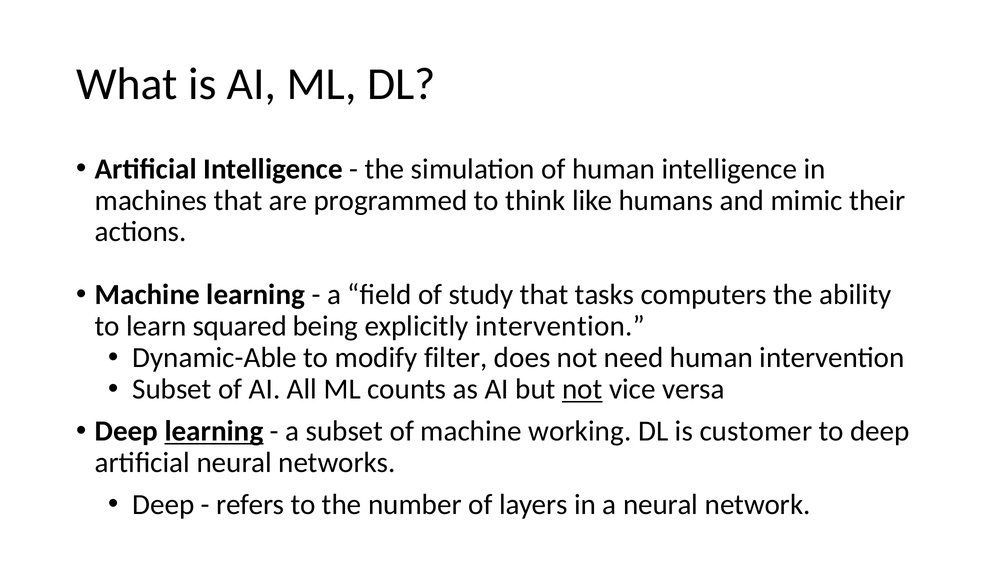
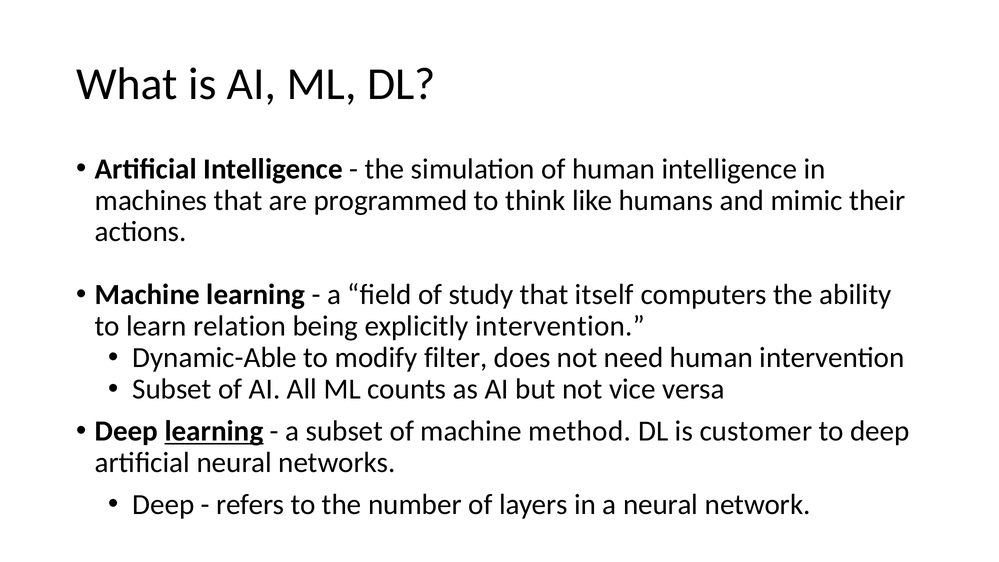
tasks: tasks -> itself (604, 295)
squared: squared -> relation (240, 326)
not underline: present -> none (582, 389)
working: working -> method (580, 431)
